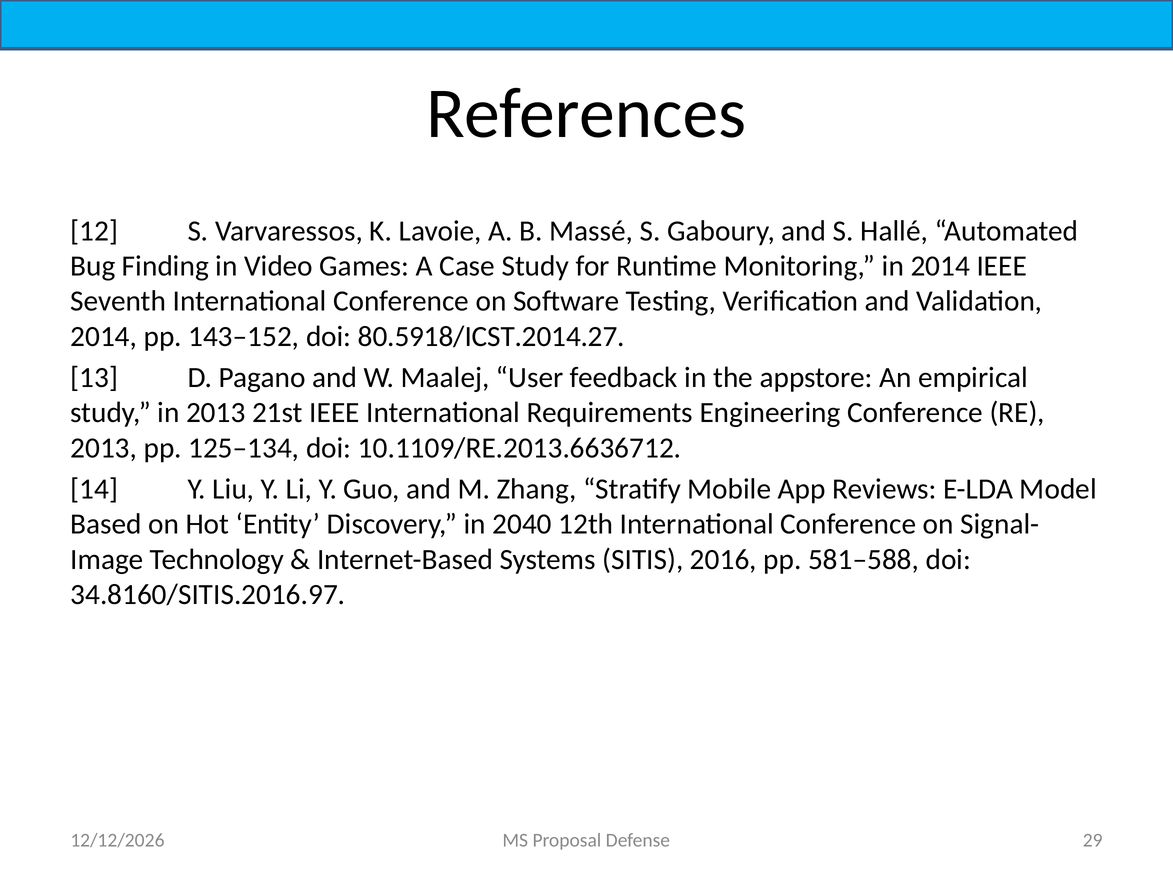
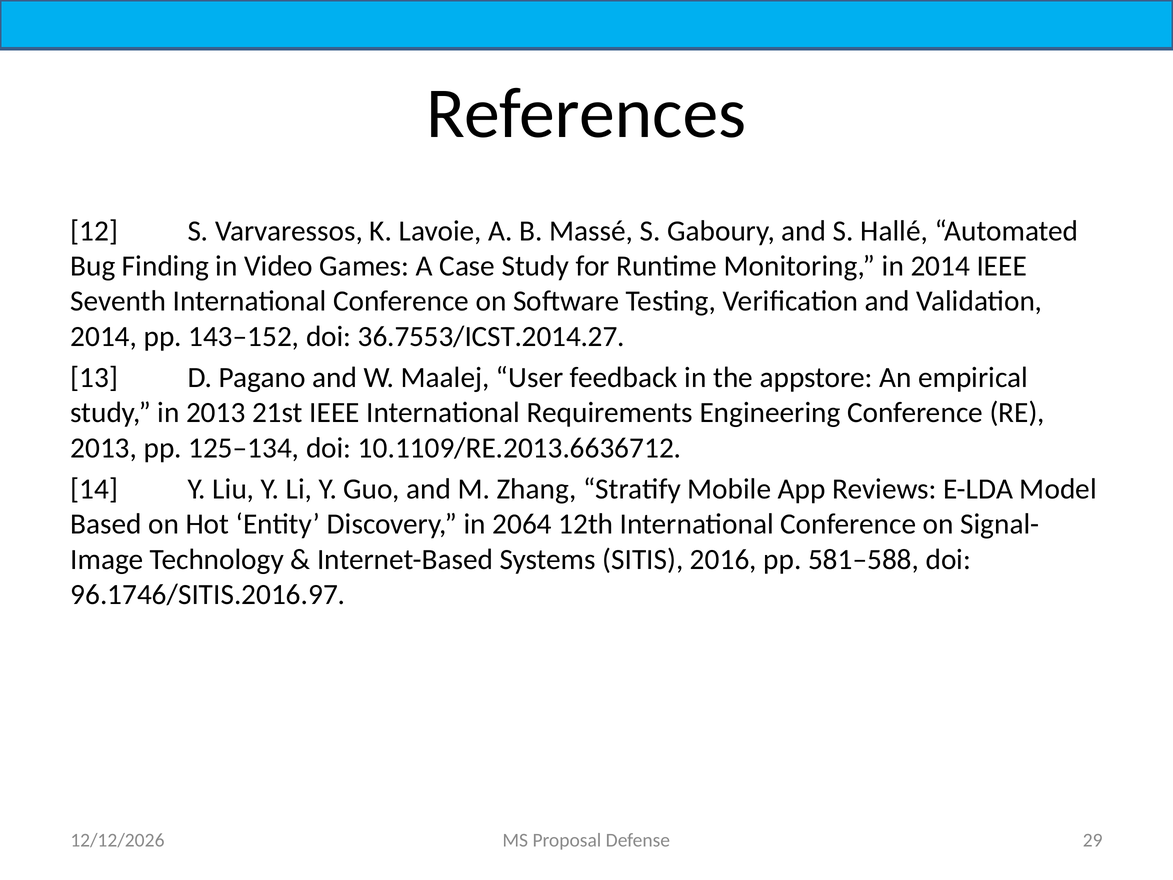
80.5918/ICST.2014.27: 80.5918/ICST.2014.27 -> 36.7553/ICST.2014.27 (491, 336)
2040: 2040 -> 2064 (522, 524)
34.8160/SITIS.2016.97: 34.8160/SITIS.2016.97 -> 96.1746/SITIS.2016.97 (208, 594)
